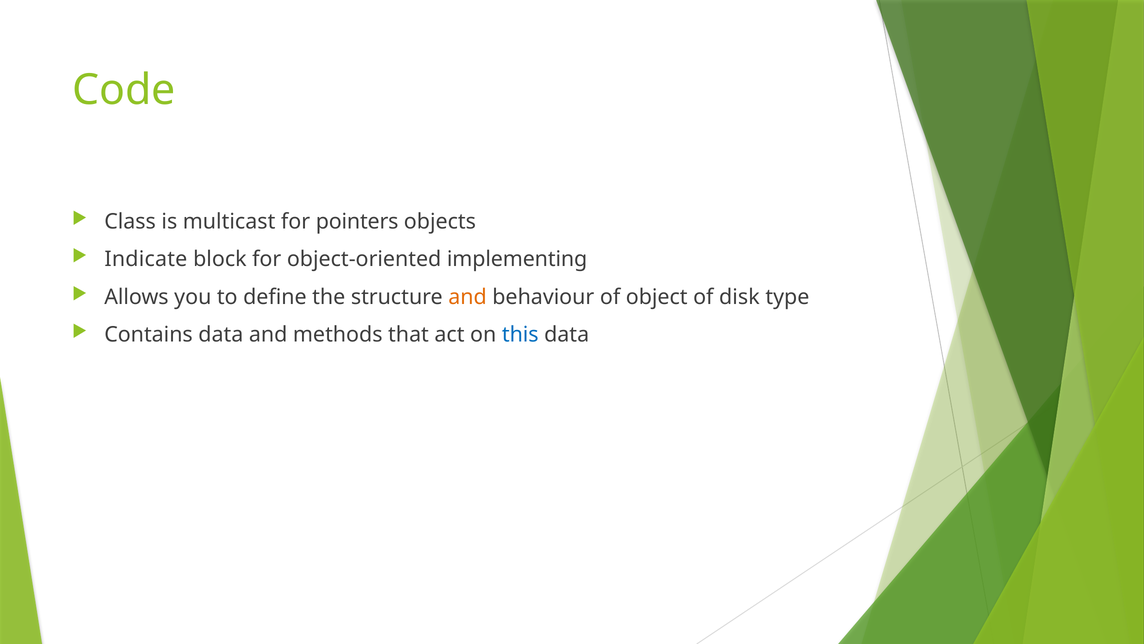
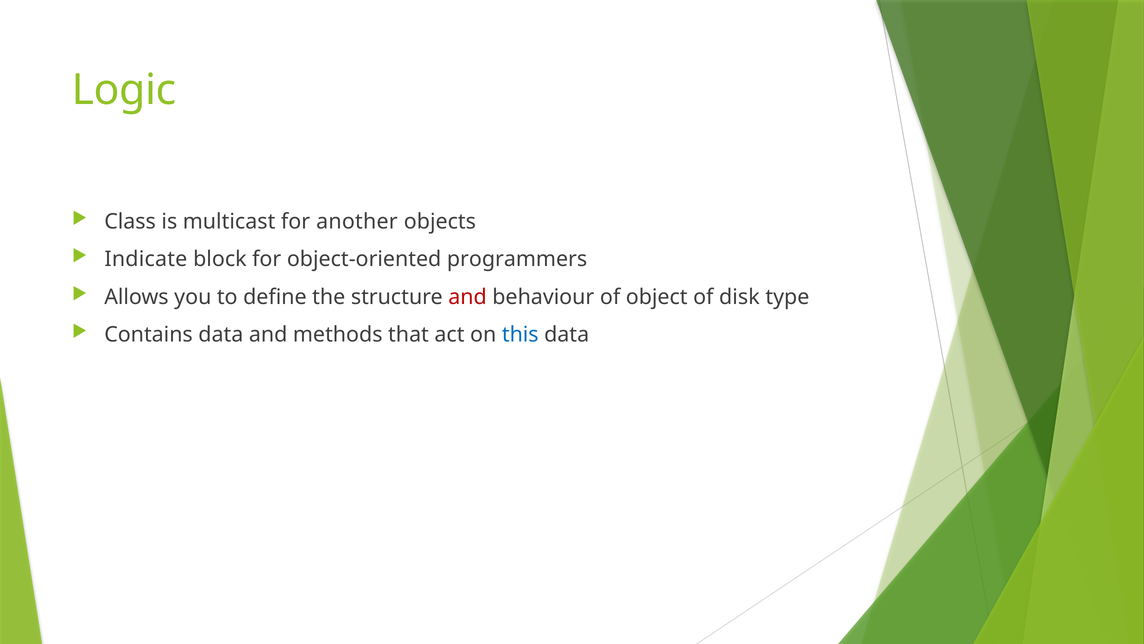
Code: Code -> Logic (124, 90)
pointers: pointers -> another (357, 221)
implementing: implementing -> programmers (517, 259)
and colour: orange -> red (468, 297)
